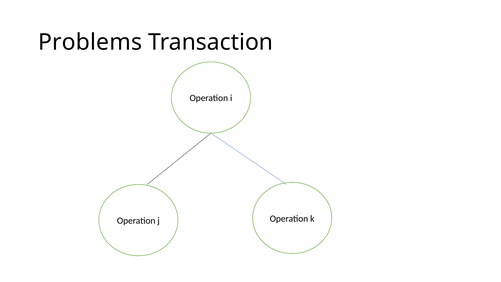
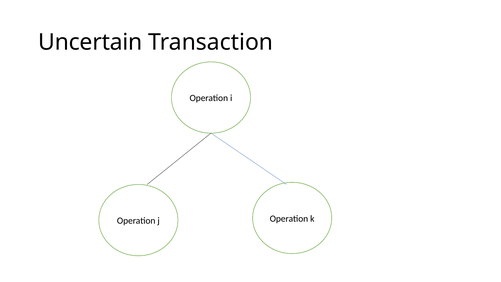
Problems: Problems -> Uncertain (90, 42)
